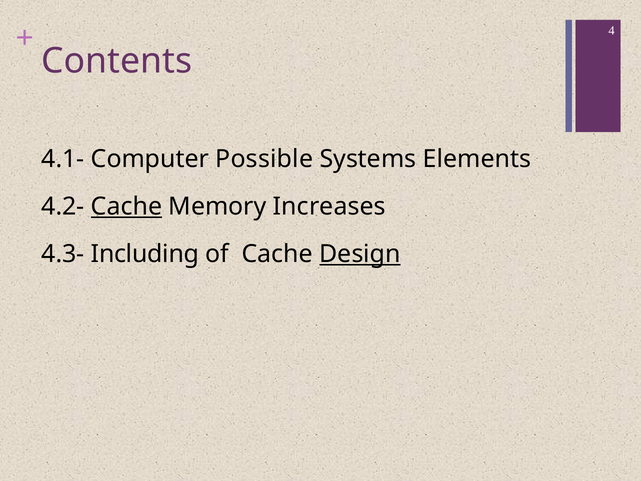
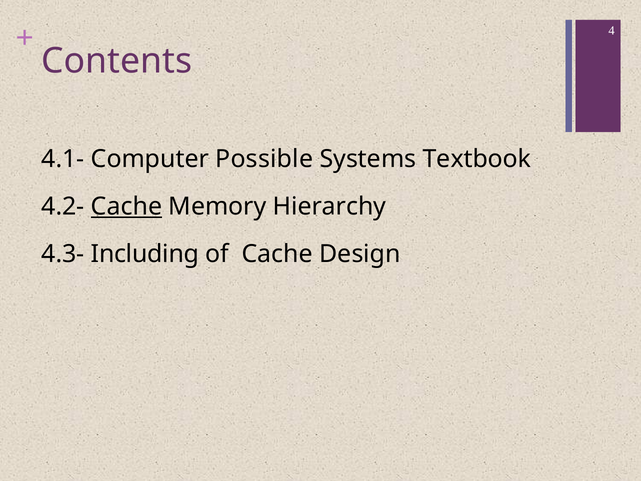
Elements: Elements -> Textbook (477, 159)
Increases: Increases -> Hierarchy (329, 206)
Design underline: present -> none (360, 254)
